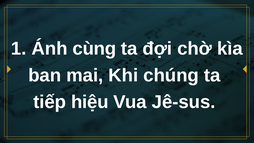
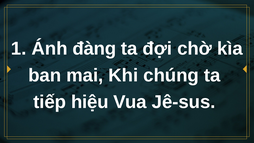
cùng: cùng -> đàng (94, 49)
